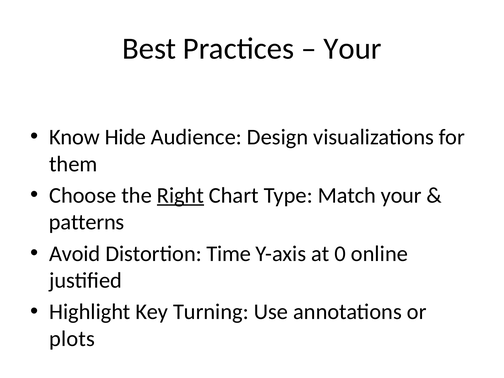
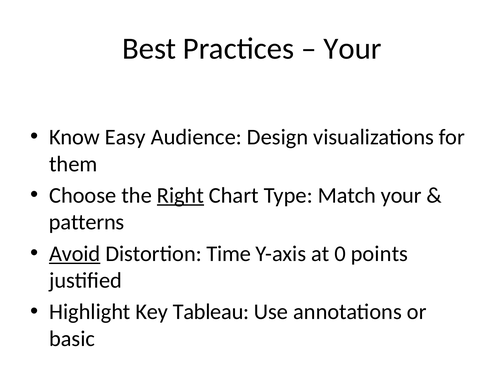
Hide: Hide -> Easy (125, 137)
Avoid underline: none -> present (75, 254)
online: online -> points (379, 254)
Turning: Turning -> Tableau (211, 312)
plots: plots -> basic (72, 339)
